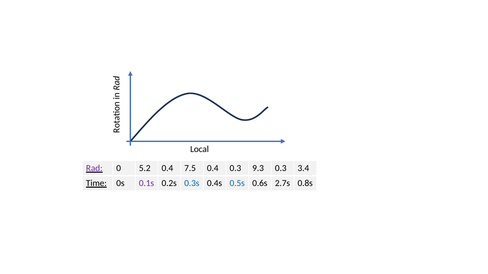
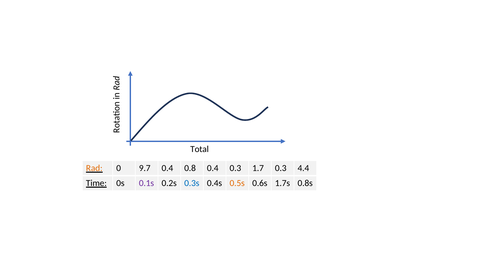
Local: Local -> Total (200, 150)
Rad colour: purple -> orange (94, 169)
5.2: 5.2 -> 9.7 (145, 169)
7.5: 7.5 -> 0.8 (190, 169)
9.3: 9.3 -> 1.7 (258, 169)
3.4: 3.4 -> 4.4 (303, 169)
0.5s colour: blue -> orange (237, 183)
2.7s: 2.7s -> 1.7s (283, 183)
